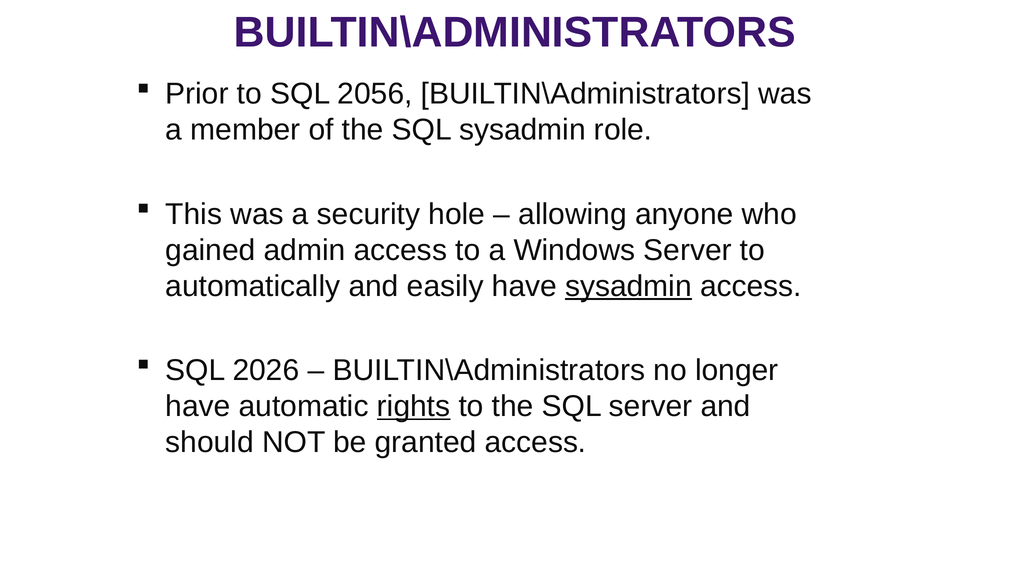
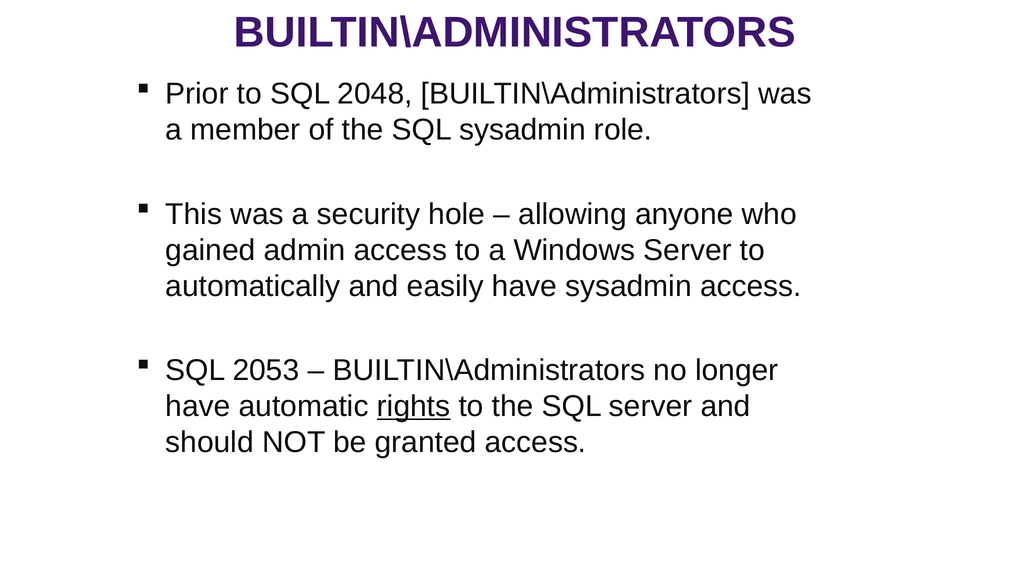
2056: 2056 -> 2048 (375, 94)
sysadmin underline: present -> none (628, 286)
2026: 2026 -> 2053 (266, 370)
